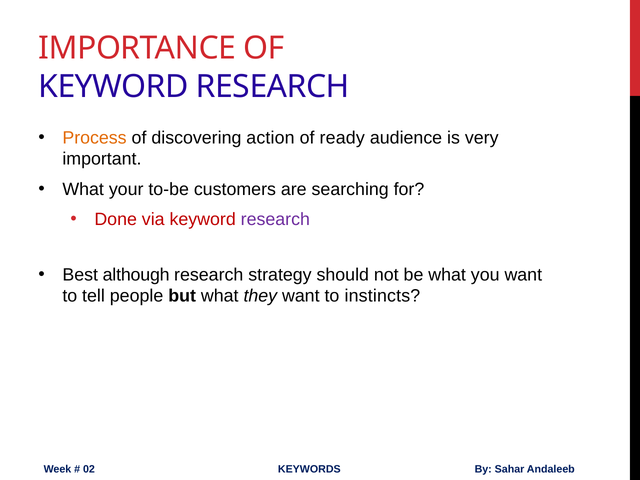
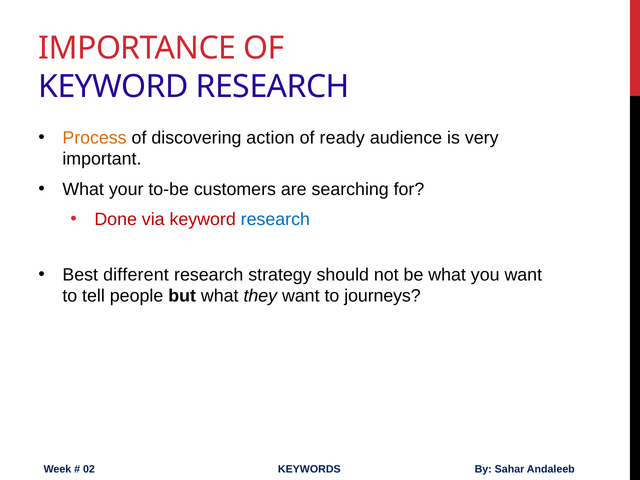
research colour: purple -> blue (275, 220)
although: although -> different (136, 275)
instincts: instincts -> journeys (383, 296)
